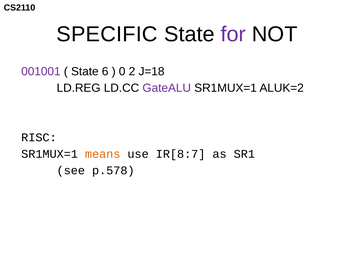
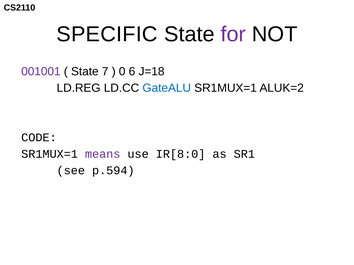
6: 6 -> 7 (105, 72)
2: 2 -> 6 (132, 72)
GateALU colour: purple -> blue (167, 88)
RISC: RISC -> CODE (39, 138)
means colour: orange -> purple (103, 154)
IR[8:7: IR[8:7 -> IR[8:0 (181, 154)
p.578: p.578 -> p.594 (113, 171)
